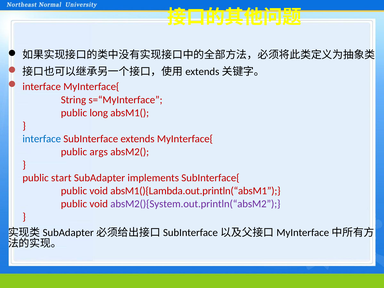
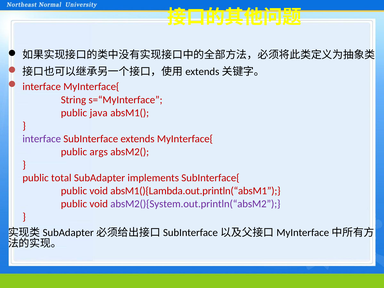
long: long -> java (99, 113)
interface colour: blue -> purple (42, 139)
start: start -> total (61, 178)
